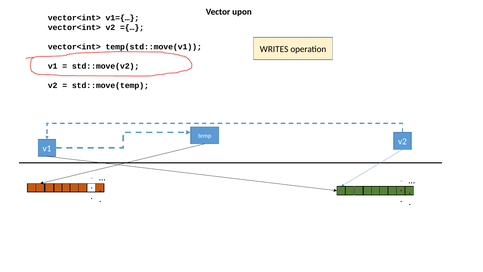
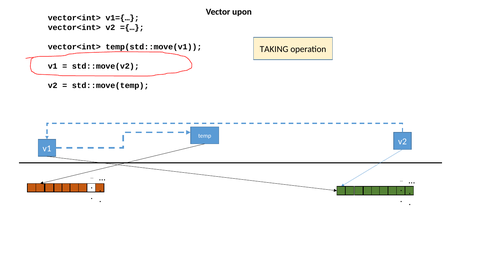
WRITES: WRITES -> TAKING (274, 49)
